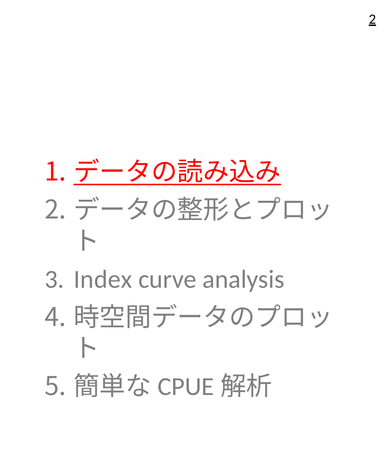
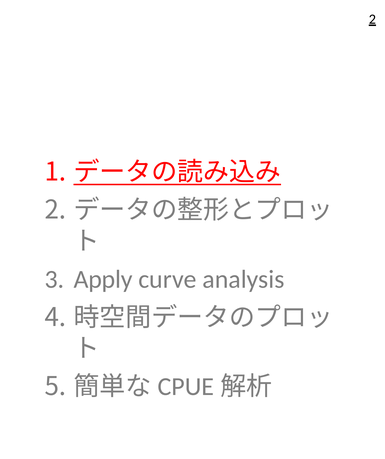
Index: Index -> Apply (103, 280)
